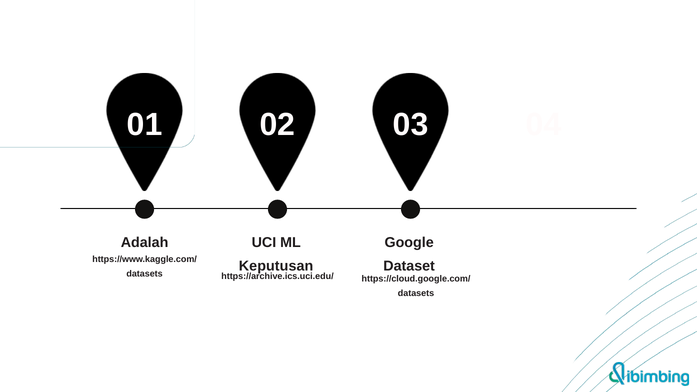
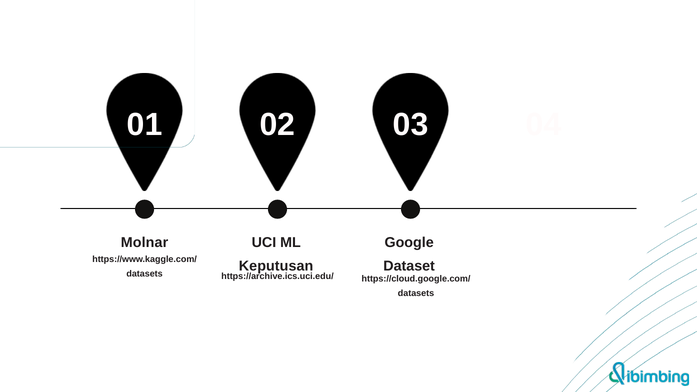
Adalah: Adalah -> Molnar (144, 243)
